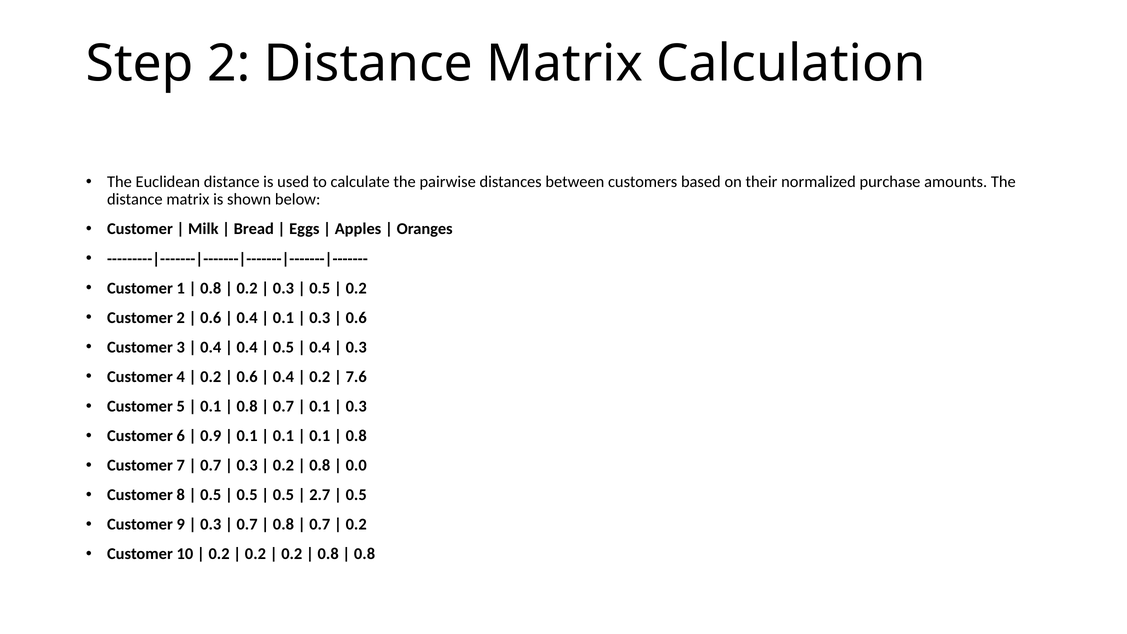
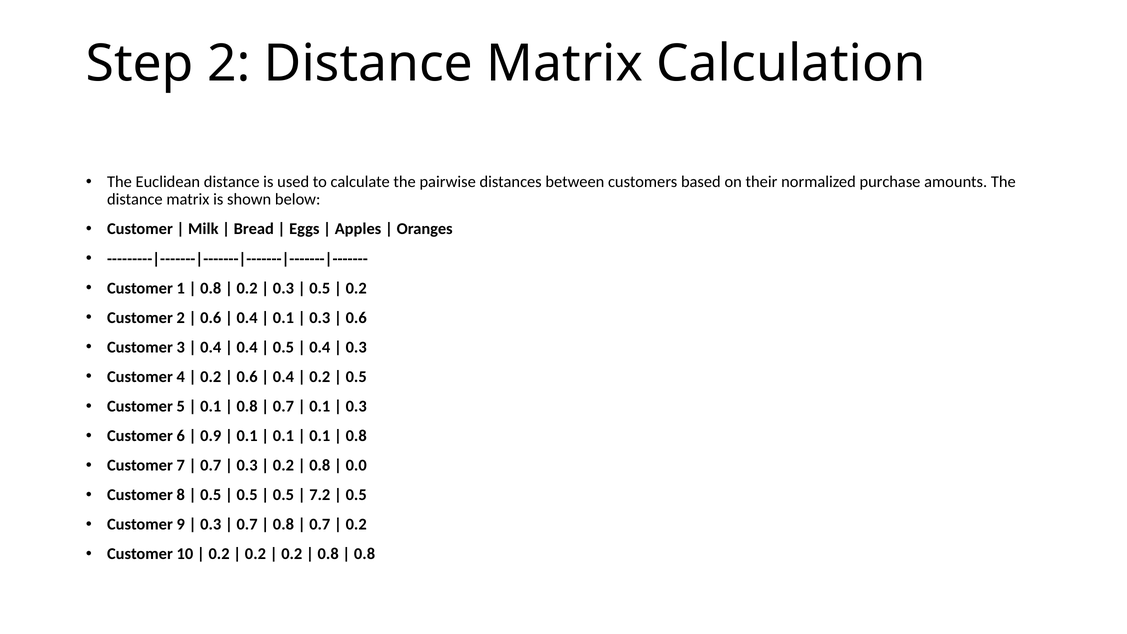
7.6: 7.6 -> 0.5 (356, 377)
2.7: 2.7 -> 7.2 (320, 495)
